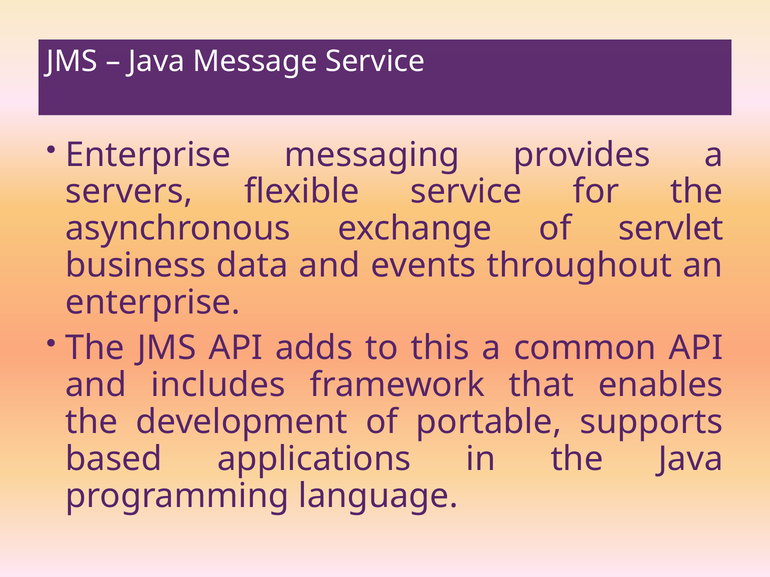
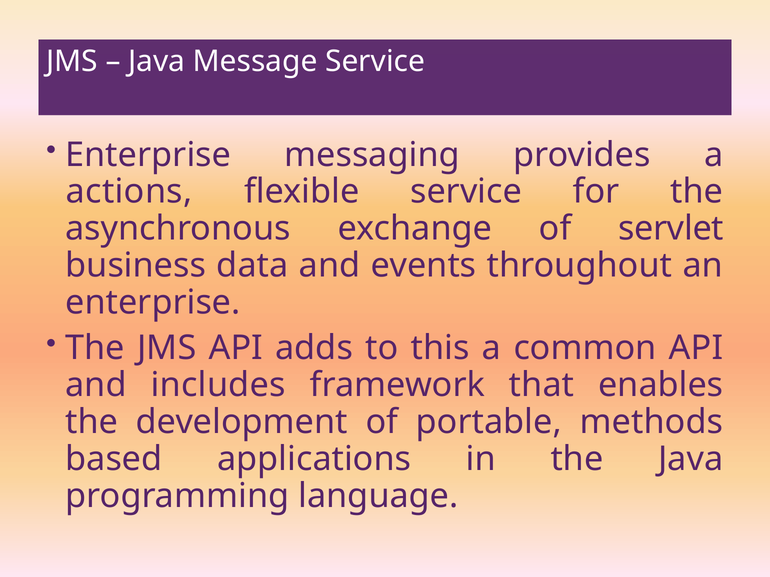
servers: servers -> actions (129, 192)
supports: supports -> methods (651, 422)
